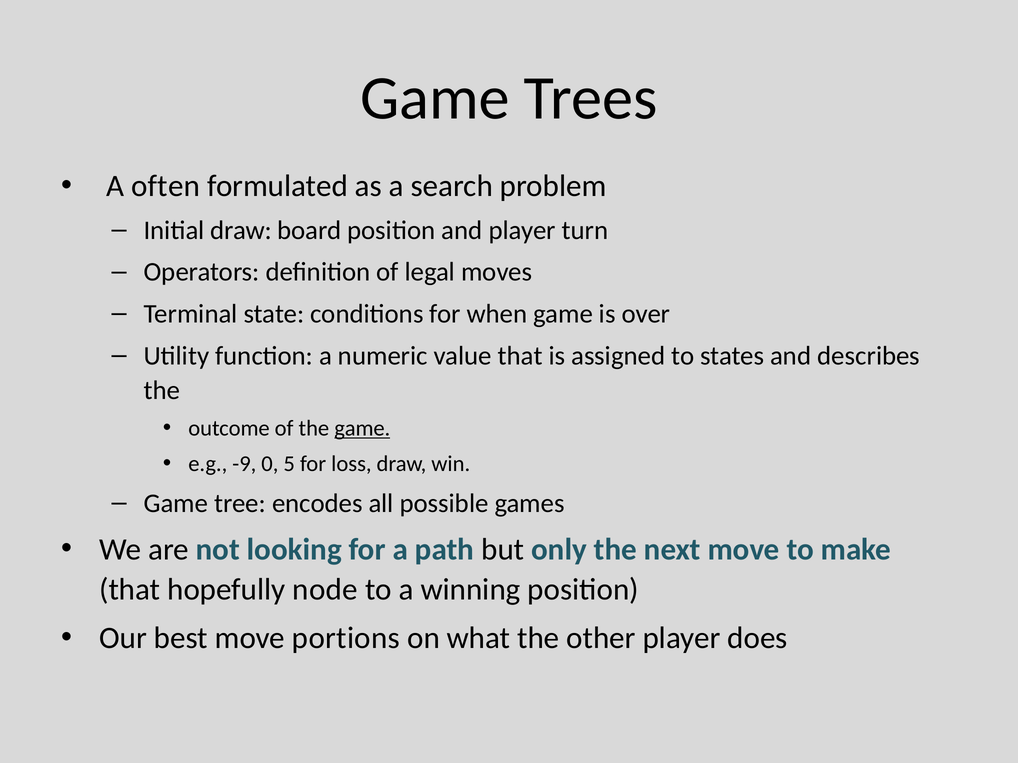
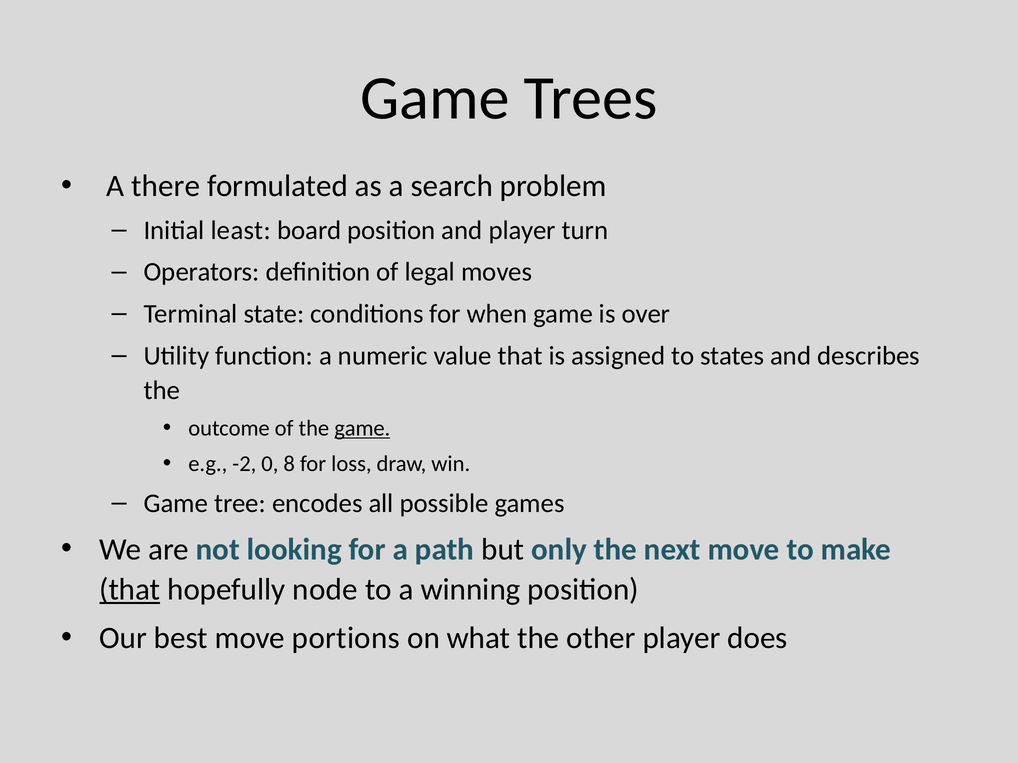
often: often -> there (166, 186)
Initial draw: draw -> least (241, 230)
-9: -9 -> -2 (244, 464)
5: 5 -> 8 (289, 464)
that underline: none -> present (130, 590)
